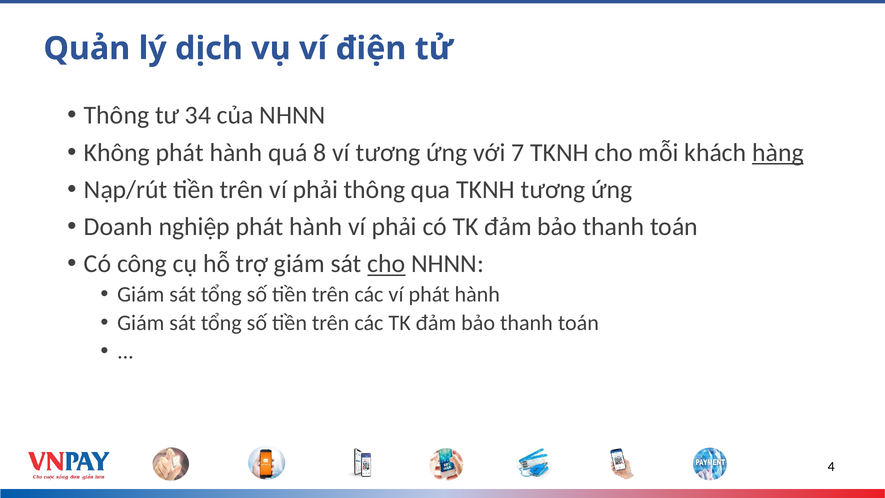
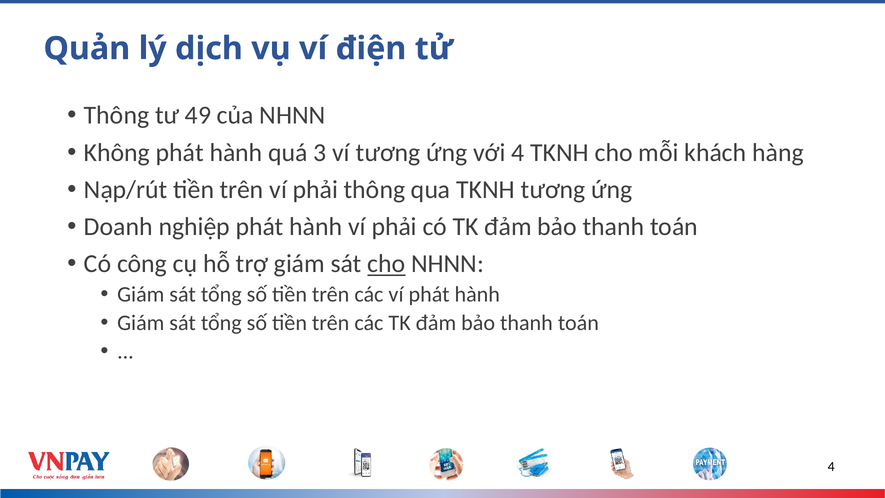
34: 34 -> 49 (198, 115)
8: 8 -> 3 (320, 153)
với 7: 7 -> 4 (518, 153)
hàng underline: present -> none (778, 153)
